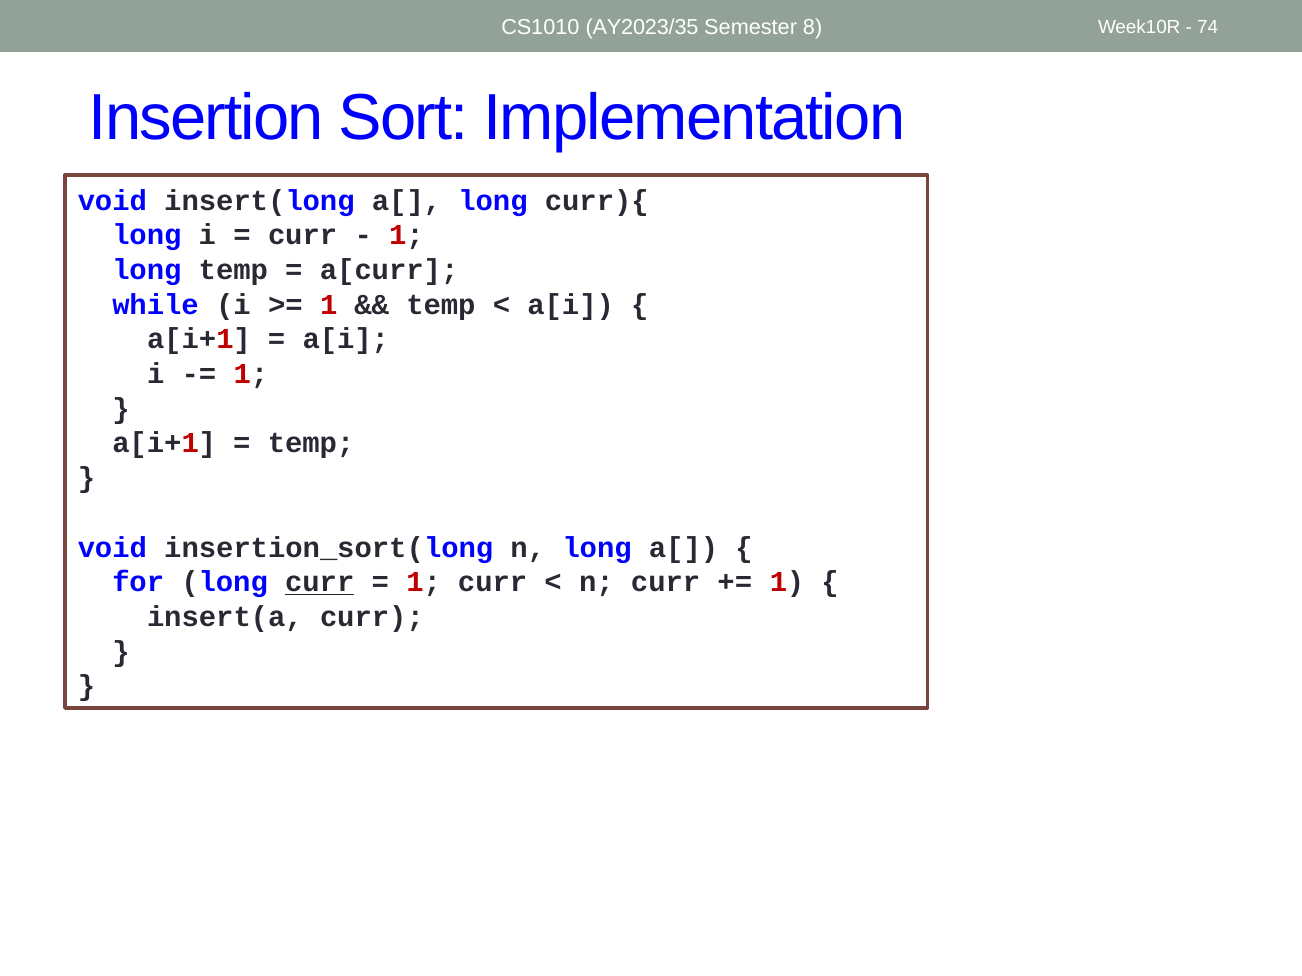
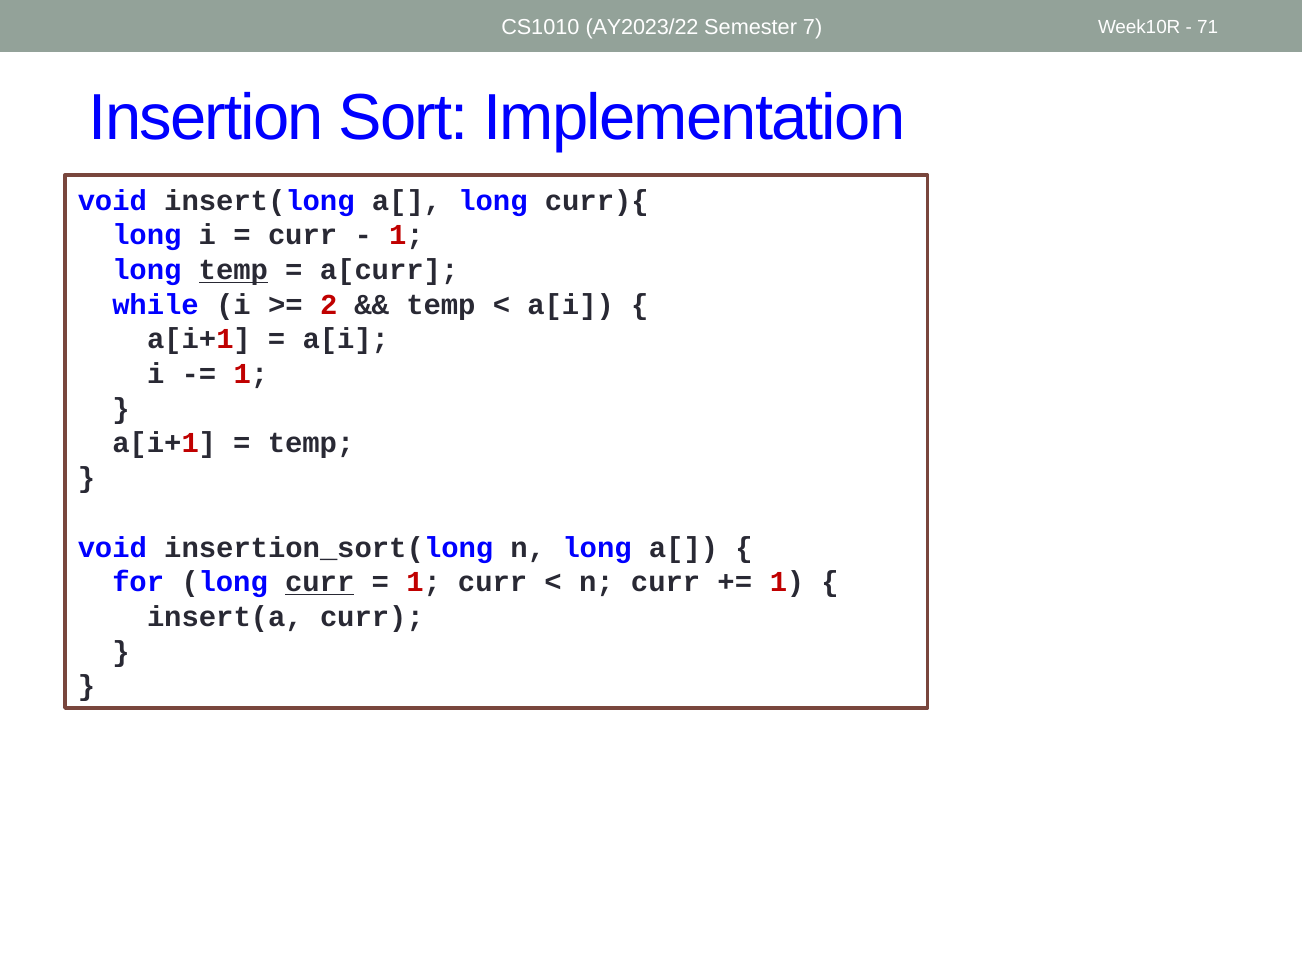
AY2023/35: AY2023/35 -> AY2023/22 (642, 27)
8: 8 -> 7 (813, 27)
74: 74 -> 71 (1208, 27)
temp underline: none -> present (233, 270)
1: 1 -> 2 (329, 305)
